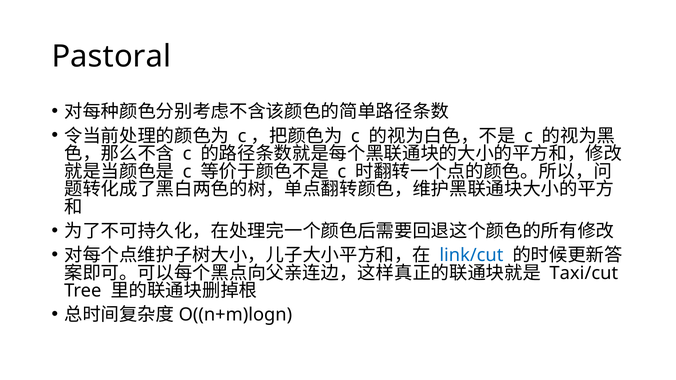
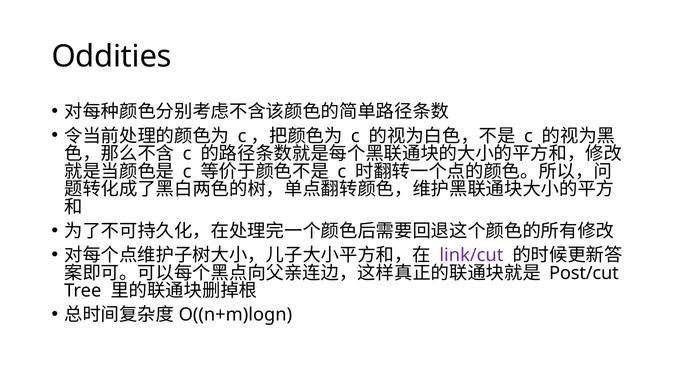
Pastoral: Pastoral -> Oddities (112, 57)
link/cut colour: blue -> purple (471, 255)
Taxi/cut: Taxi/cut -> Post/cut (584, 273)
